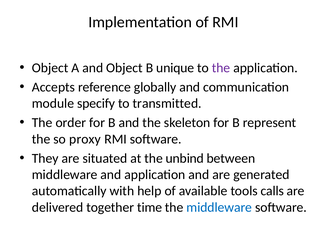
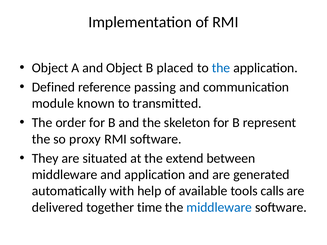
unique: unique -> placed (175, 68)
the colour: purple -> blue (221, 68)
Accepts: Accepts -> Defined (53, 87)
globally: globally -> passing (155, 87)
specify: specify -> known (96, 104)
unbind: unbind -> extend (185, 158)
